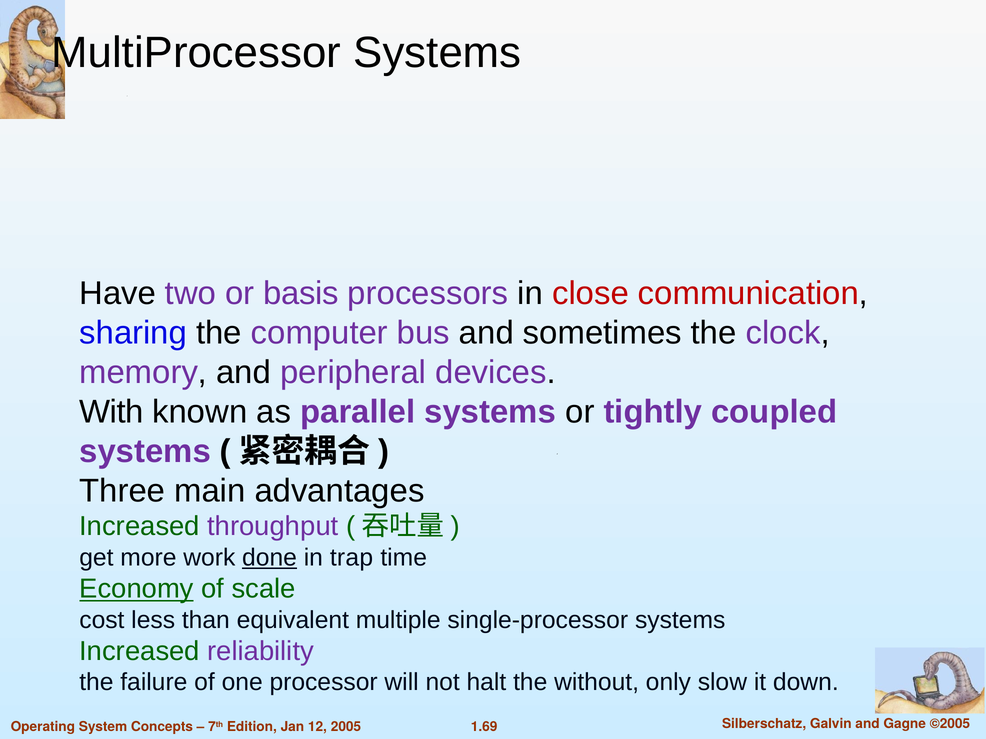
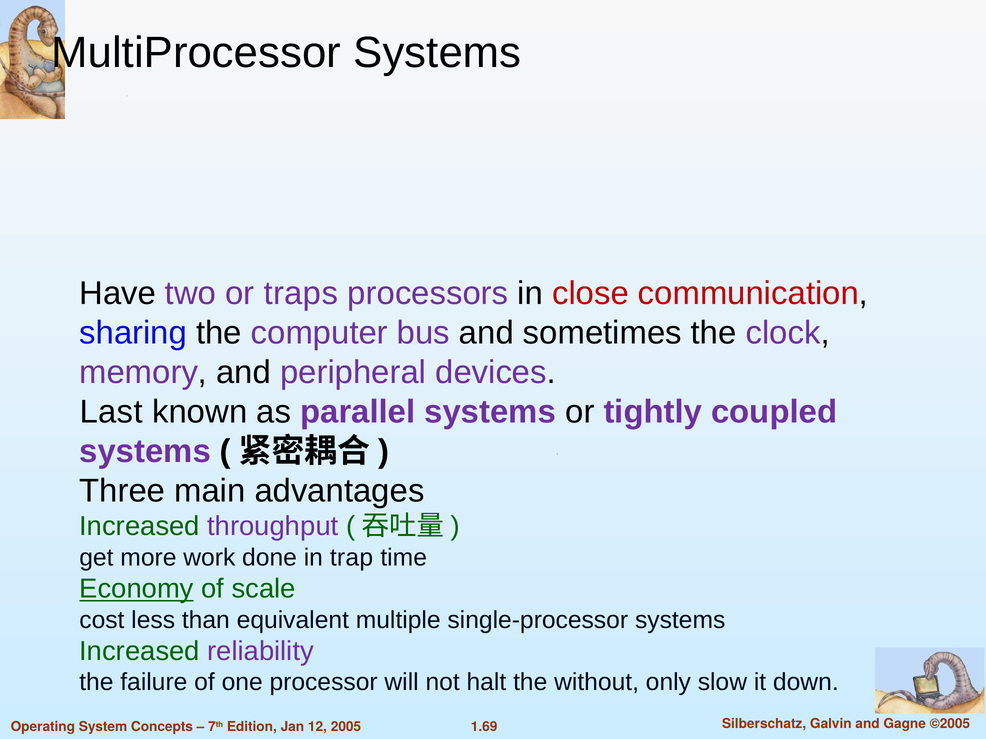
basis: basis -> traps (301, 294)
With: With -> Last (111, 412)
done underline: present -> none (269, 558)
